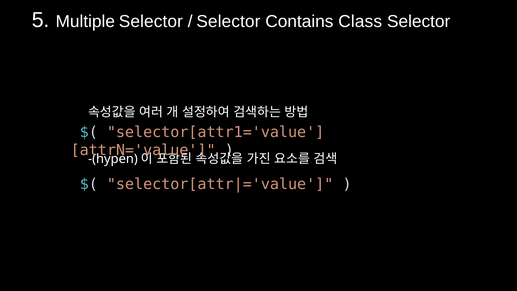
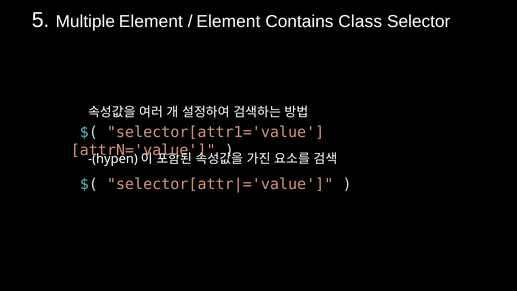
Multiple Selector: Selector -> Element (151, 21)
Selector: Selector -> Element (228, 21)
